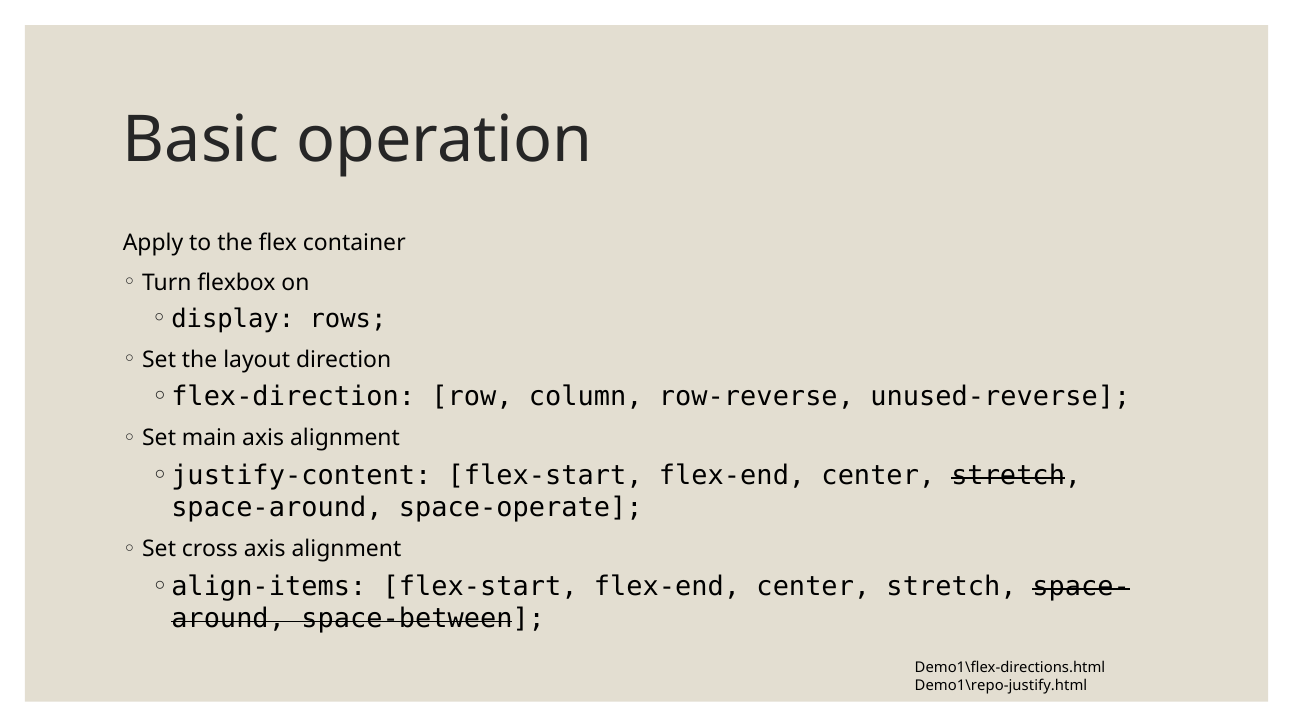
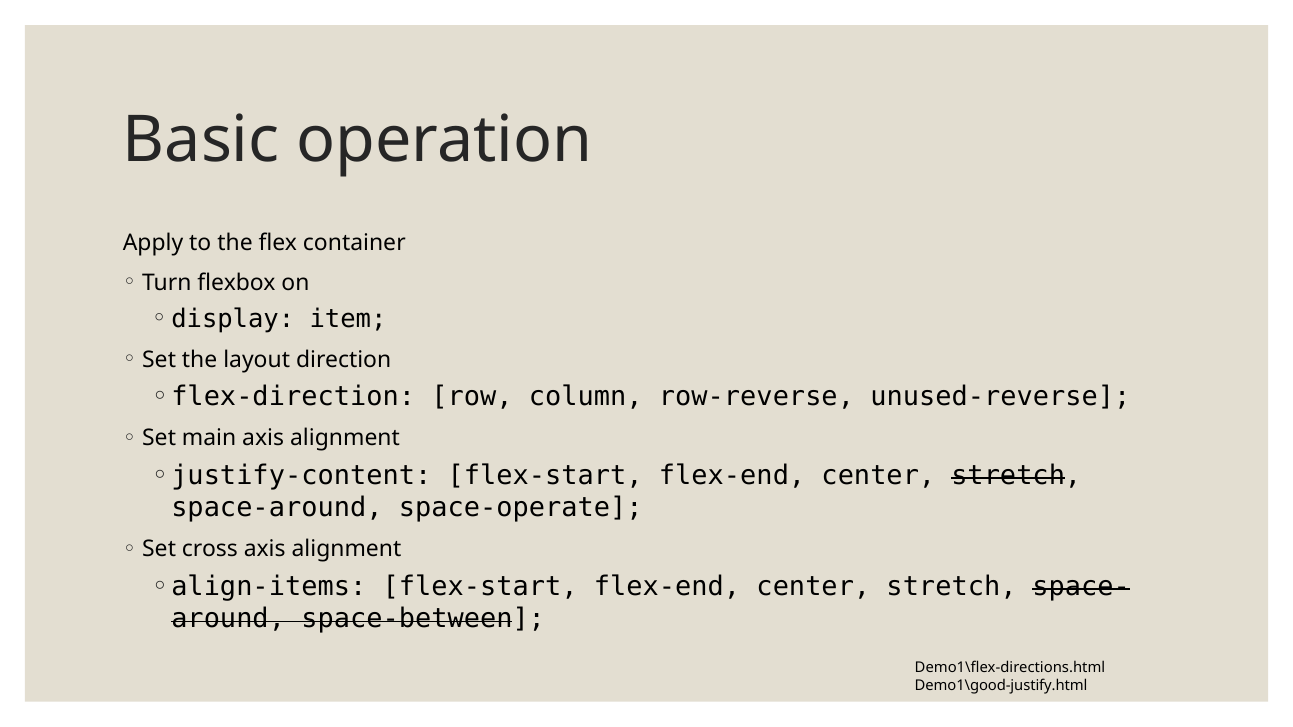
rows: rows -> item (348, 319)
Demo1\repo-justify.html: Demo1\repo-justify.html -> Demo1\good-justify.html (1001, 686)
